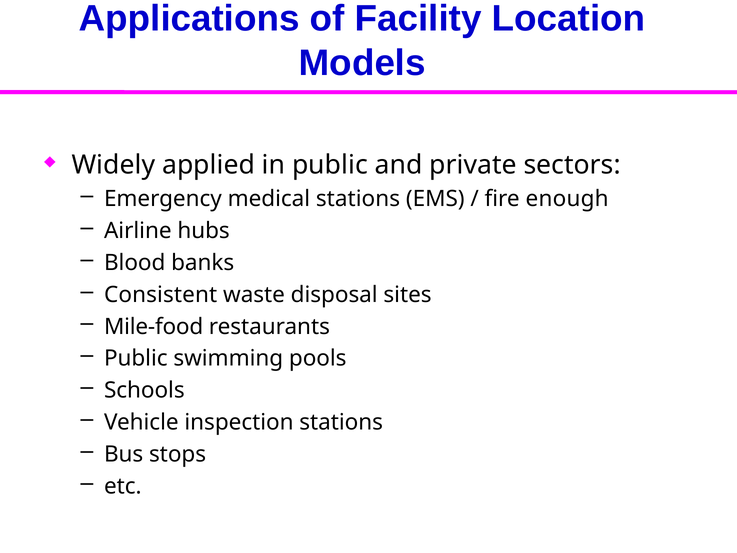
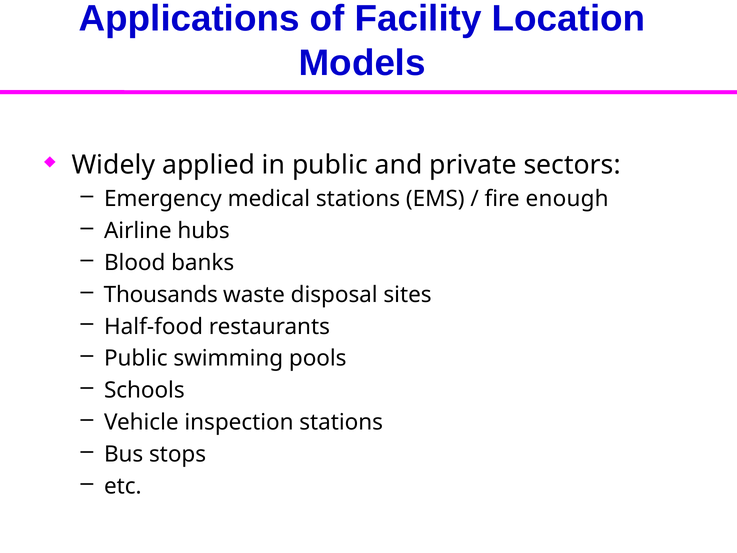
Consistent: Consistent -> Thousands (161, 295)
Mile-food: Mile-food -> Half-food (154, 326)
